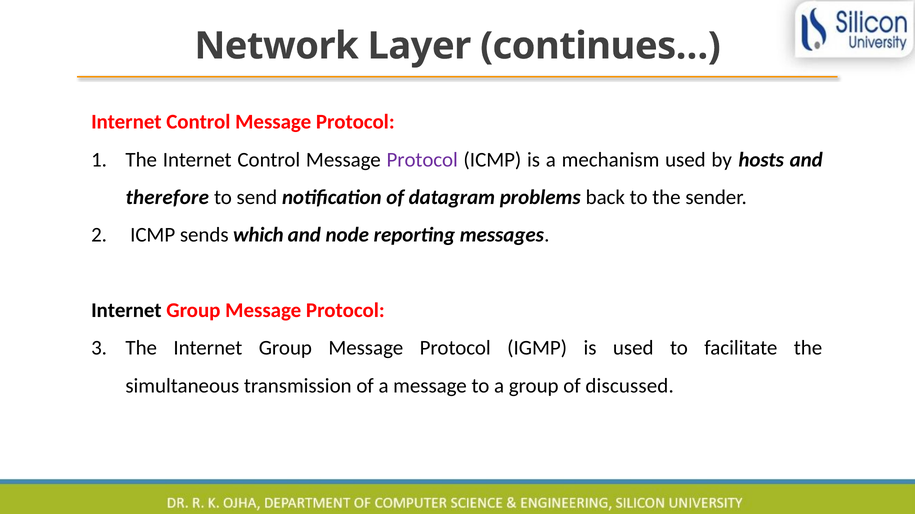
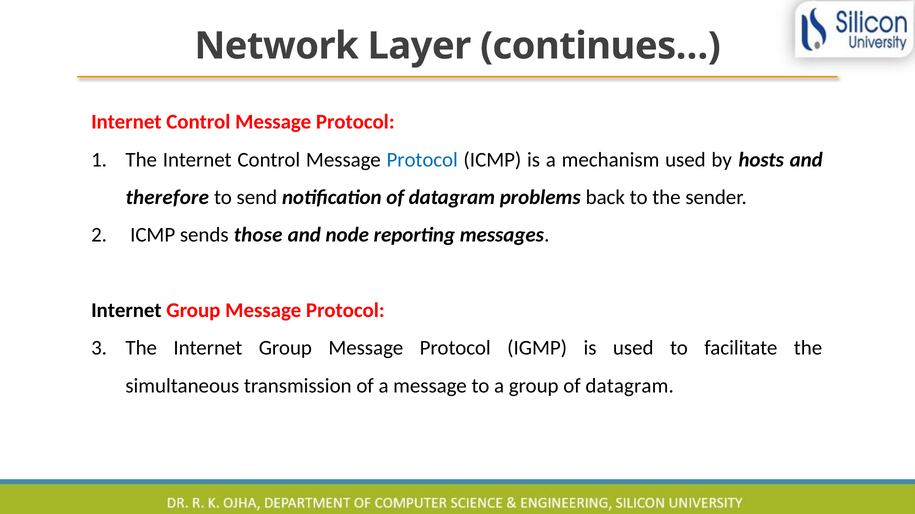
Protocol colour: purple -> blue (422, 160)
which: which -> those (258, 235)
group of discussed: discussed -> datagram (630, 386)
